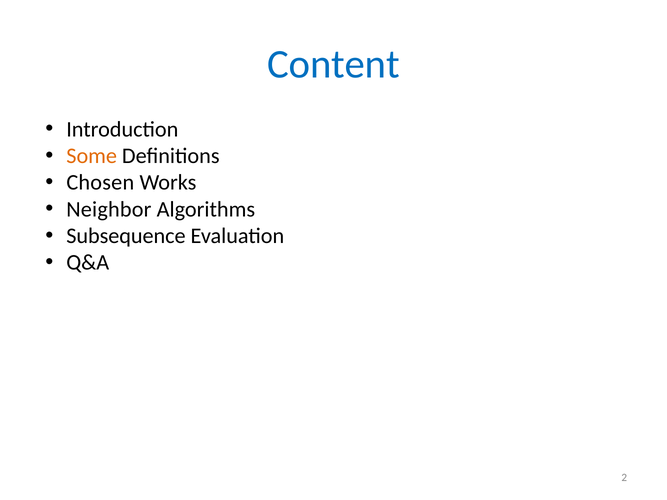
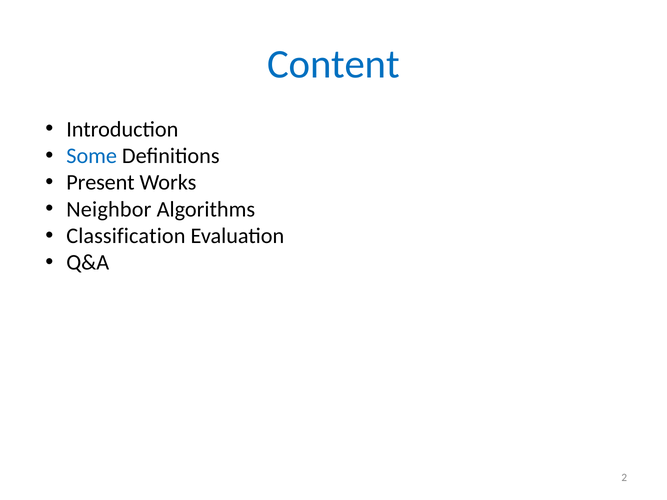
Some colour: orange -> blue (92, 156)
Chosen: Chosen -> Present (100, 183)
Subsequence: Subsequence -> Classification (126, 236)
